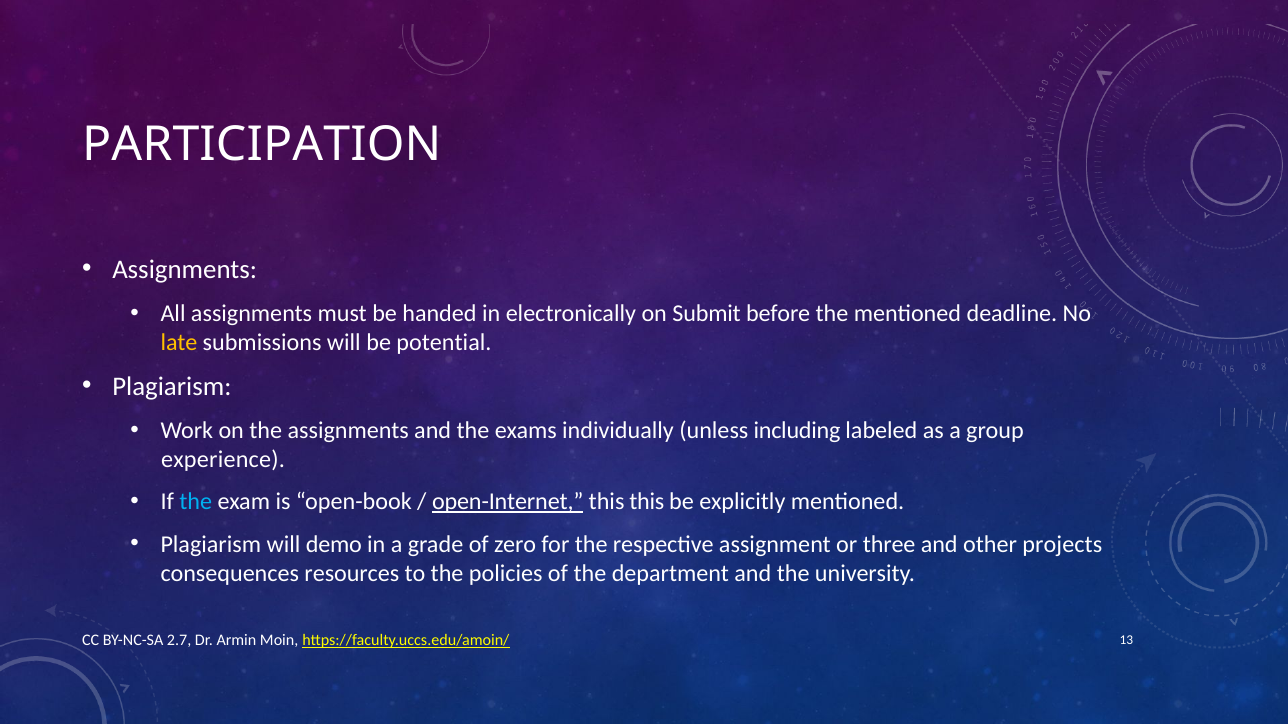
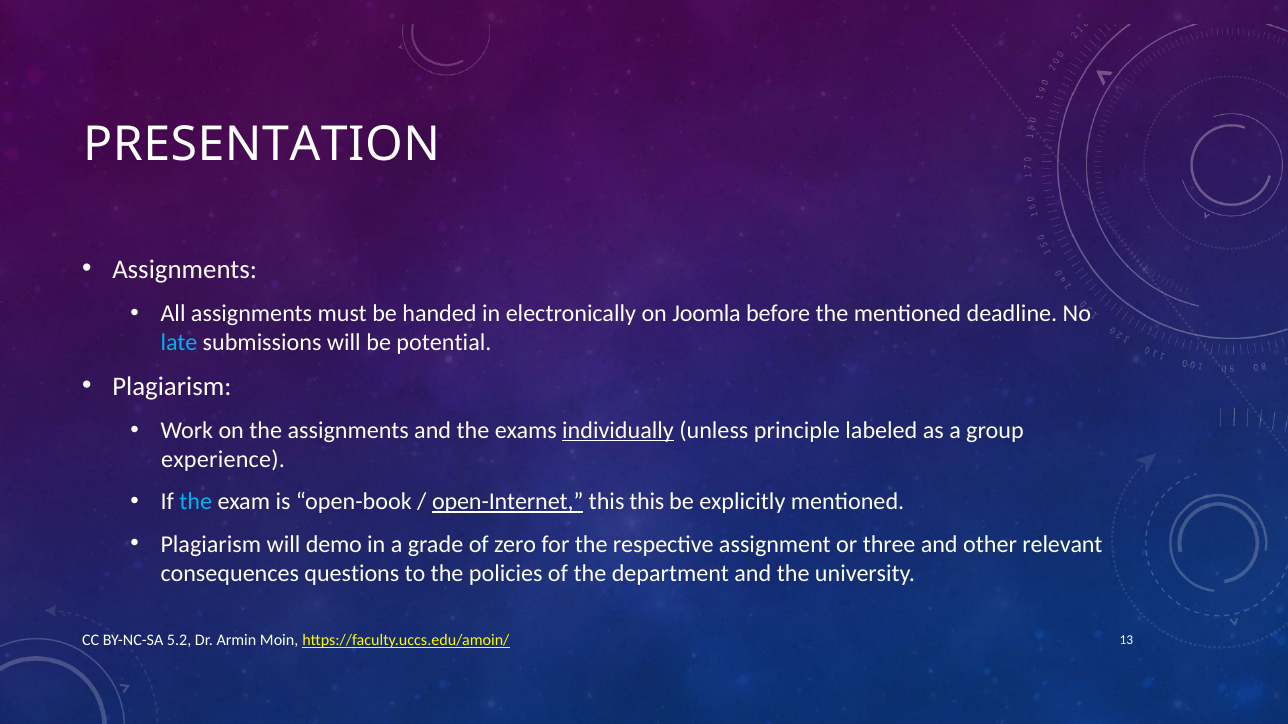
PARTICIPATION: PARTICIPATION -> PRESENTATION (262, 145)
Submit: Submit -> Joomla (707, 314)
late colour: yellow -> light blue (179, 343)
individually underline: none -> present (618, 431)
including: including -> principle (797, 431)
projects: projects -> relevant (1062, 544)
resources: resources -> questions (352, 573)
2.7: 2.7 -> 5.2 (179, 641)
